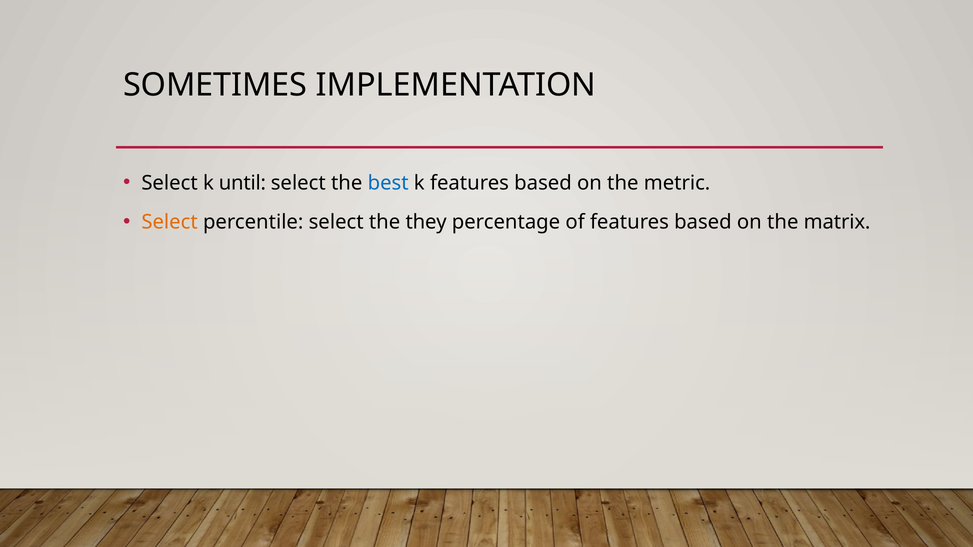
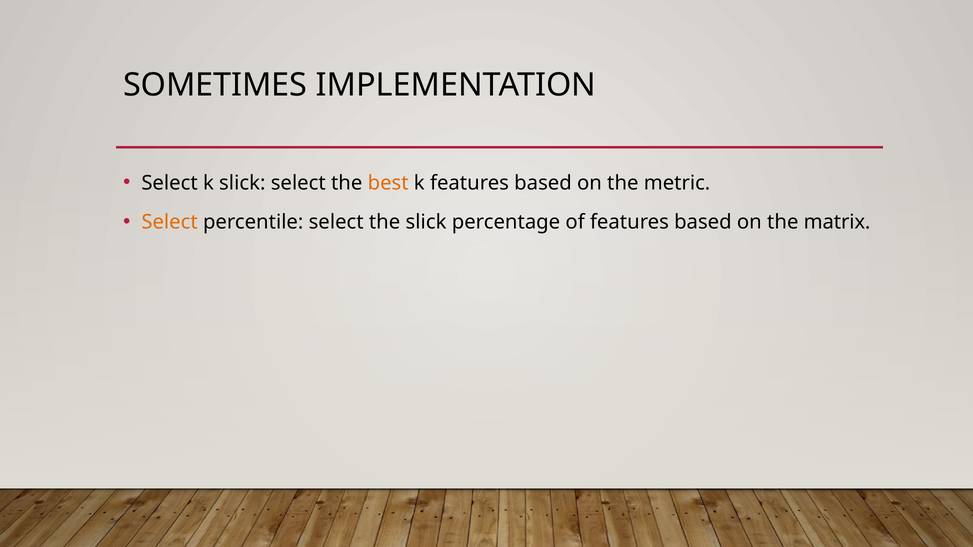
k until: until -> slick (242, 183)
best colour: blue -> orange (388, 183)
the they: they -> slick (426, 222)
